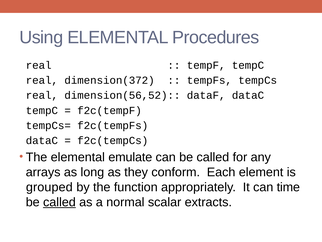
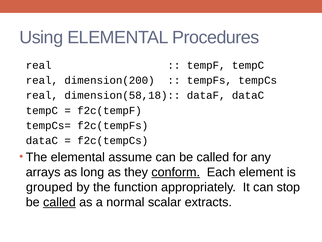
dimension(372: dimension(372 -> dimension(200 (110, 80)
dimension(56,52: dimension(56,52 -> dimension(58,18 (122, 95)
emulate: emulate -> assume (130, 157)
conform underline: none -> present (176, 172)
time: time -> stop (288, 187)
